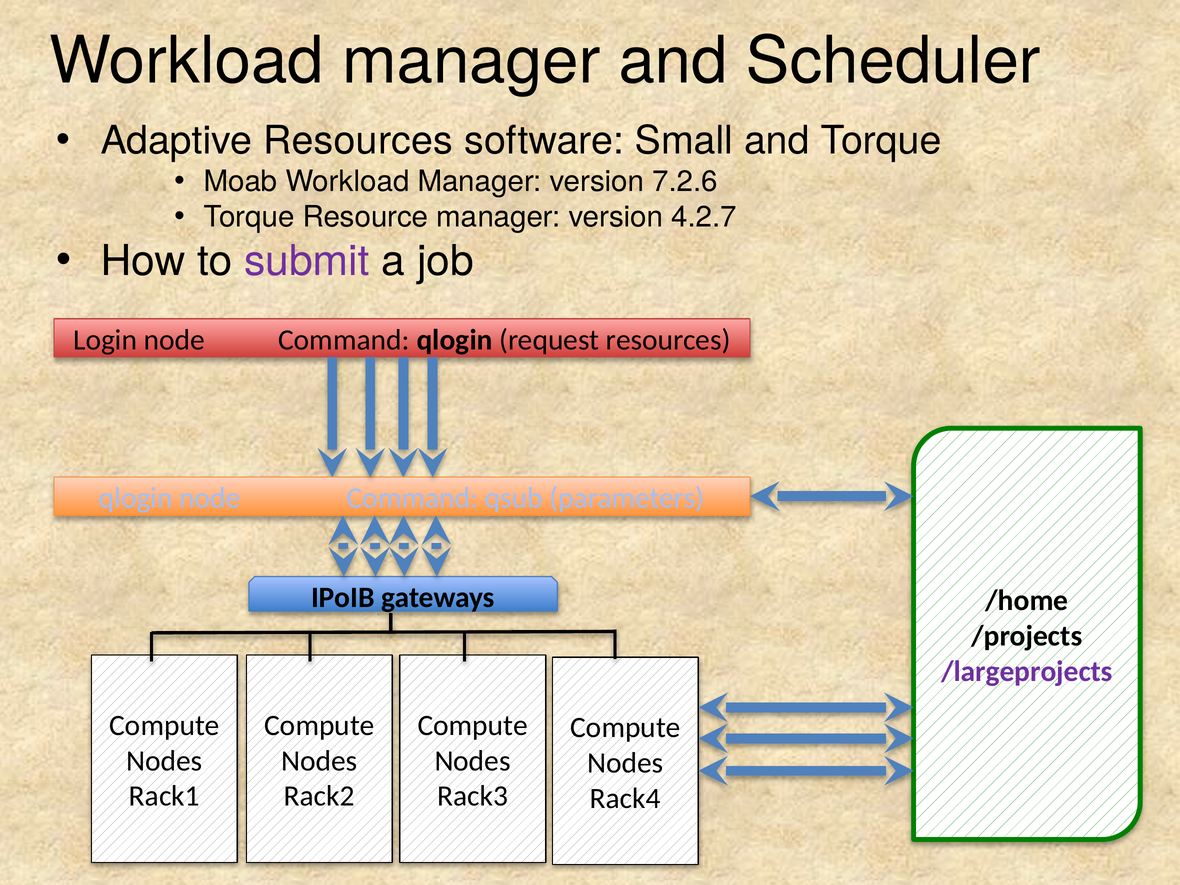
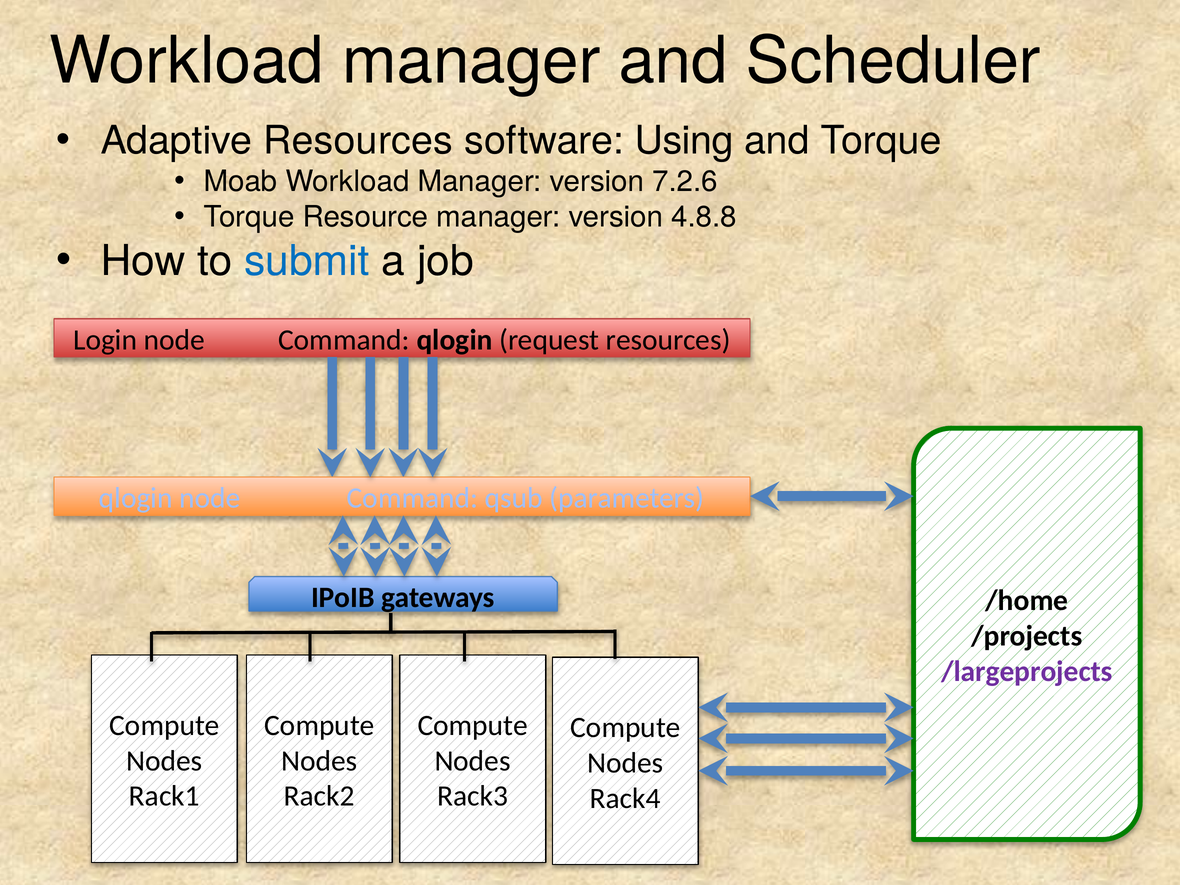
Small: Small -> Using (684, 141)
4.2.7: 4.2.7 -> 4.8.8 (704, 217)
submit colour: purple -> blue (307, 261)
